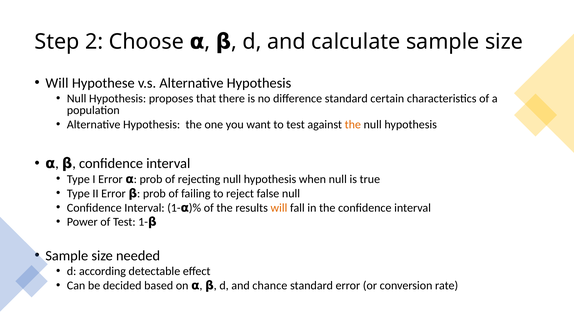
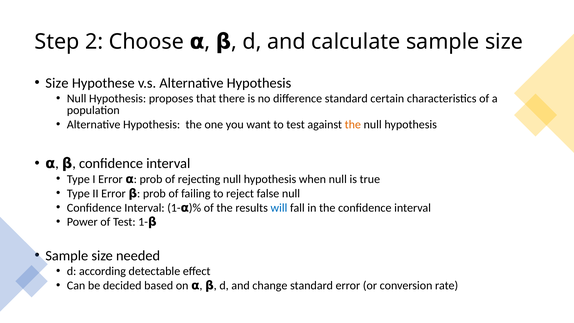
Will: Will -> Size (57, 83)
will colour: orange -> blue (279, 208)
chance: chance -> change (270, 285)
